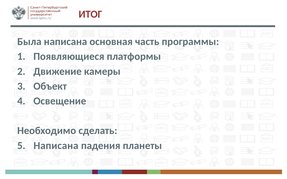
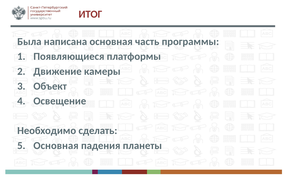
Написана: Написана -> Основная (56, 146)
